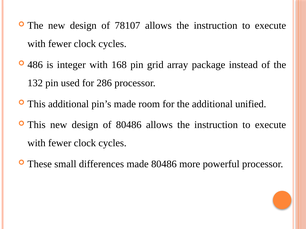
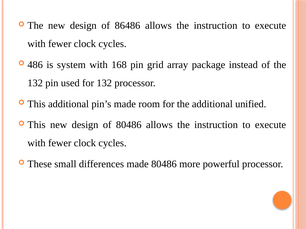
78107: 78107 -> 86486 (127, 26)
integer: integer -> system (71, 65)
for 286: 286 -> 132 (104, 83)
